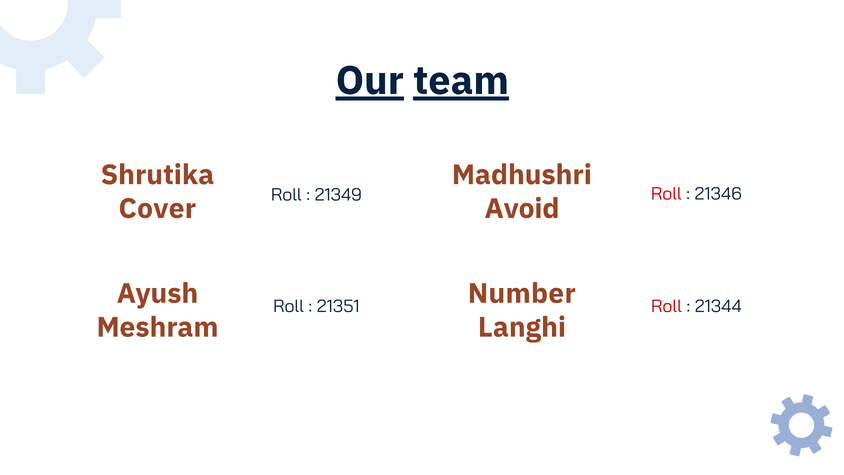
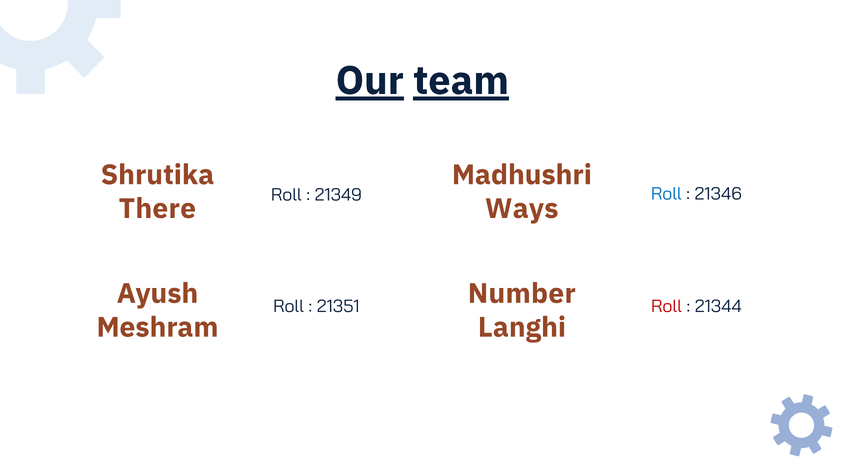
Roll colour: red -> blue (666, 194)
Cover: Cover -> There (157, 209)
Avoid: Avoid -> Ways (522, 209)
